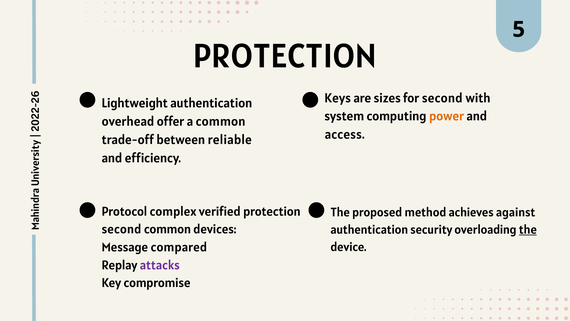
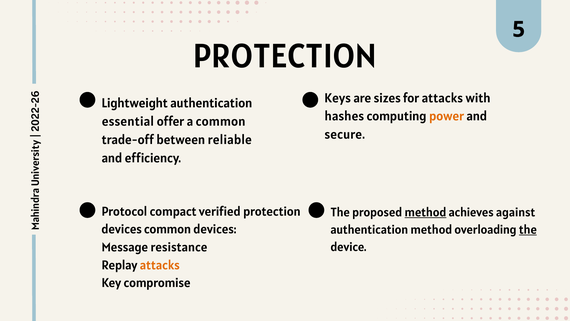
for second: second -> attacks (442, 98)
system: system -> hashes (344, 116)
overhead: overhead -> essential (128, 122)
access: access -> secure (345, 134)
complex: complex -> compact (173, 211)
method underline: none -> present (425, 212)
second: second -> devices (122, 229)
authentication security: security -> method (431, 229)
compared: compared -> resistance (179, 247)
attacks colour: purple -> orange (160, 265)
